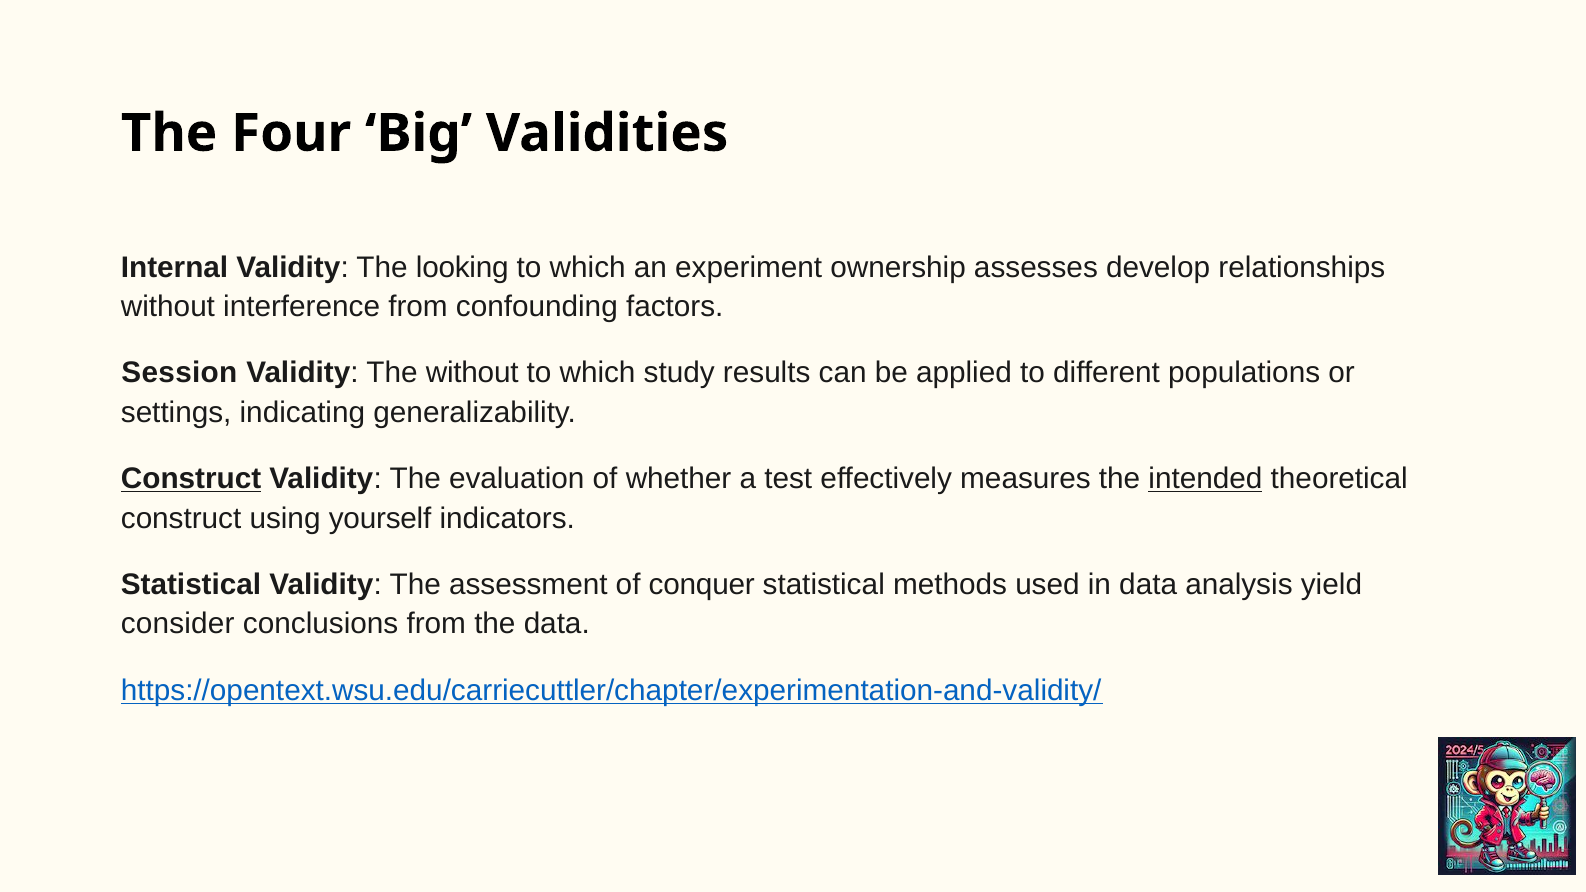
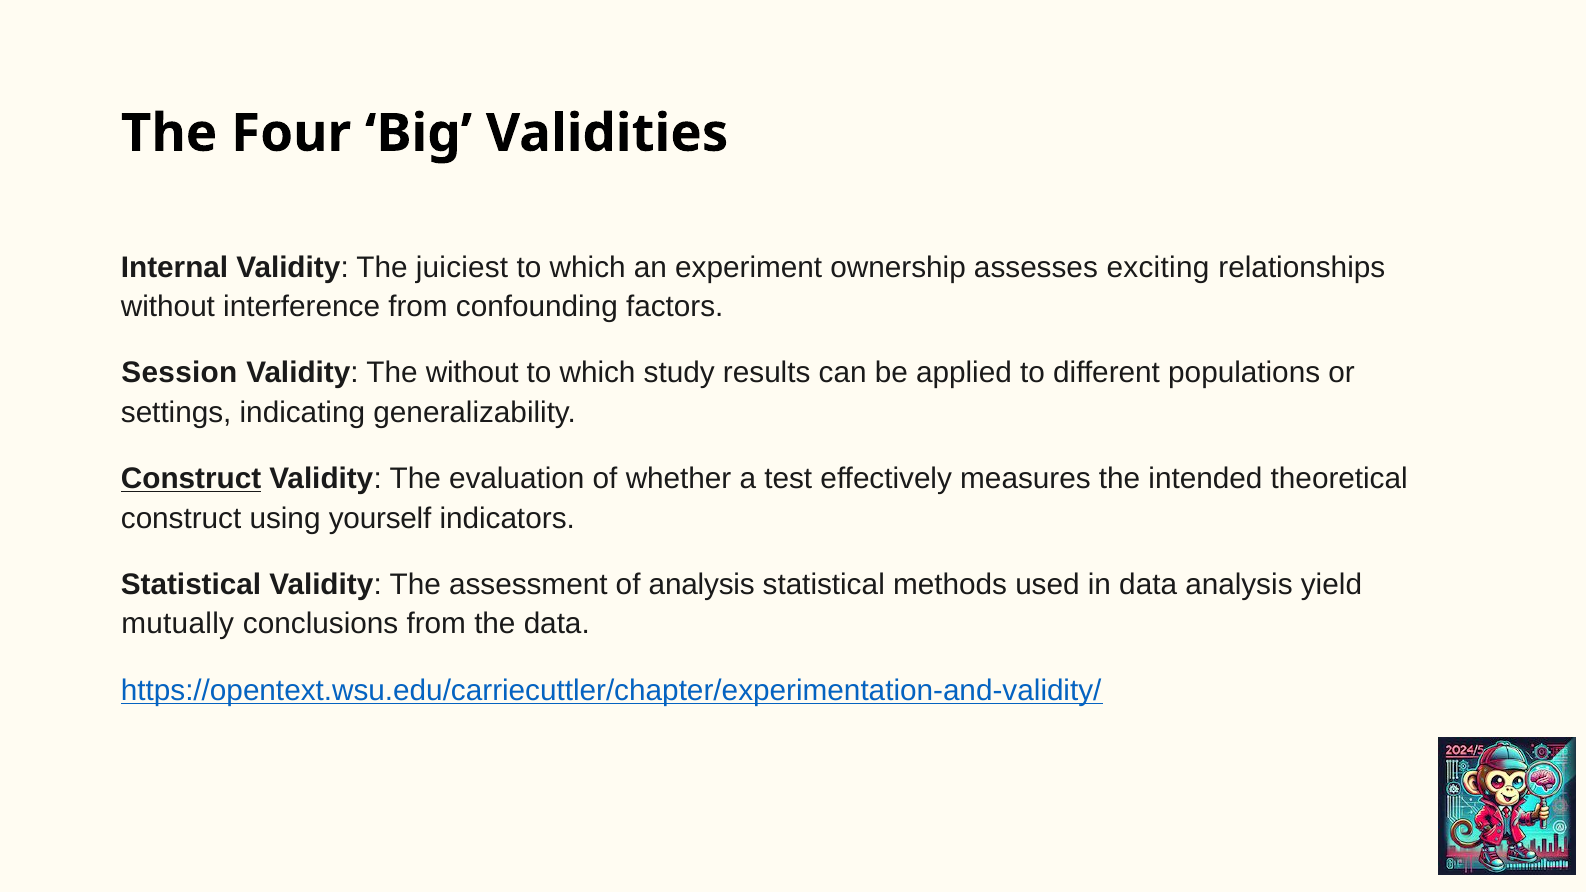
looking: looking -> juiciest (462, 267)
develop: develop -> exciting (1158, 267)
intended underline: present -> none (1205, 479)
of conquer: conquer -> analysis (702, 585)
consider: consider -> mutually (178, 624)
